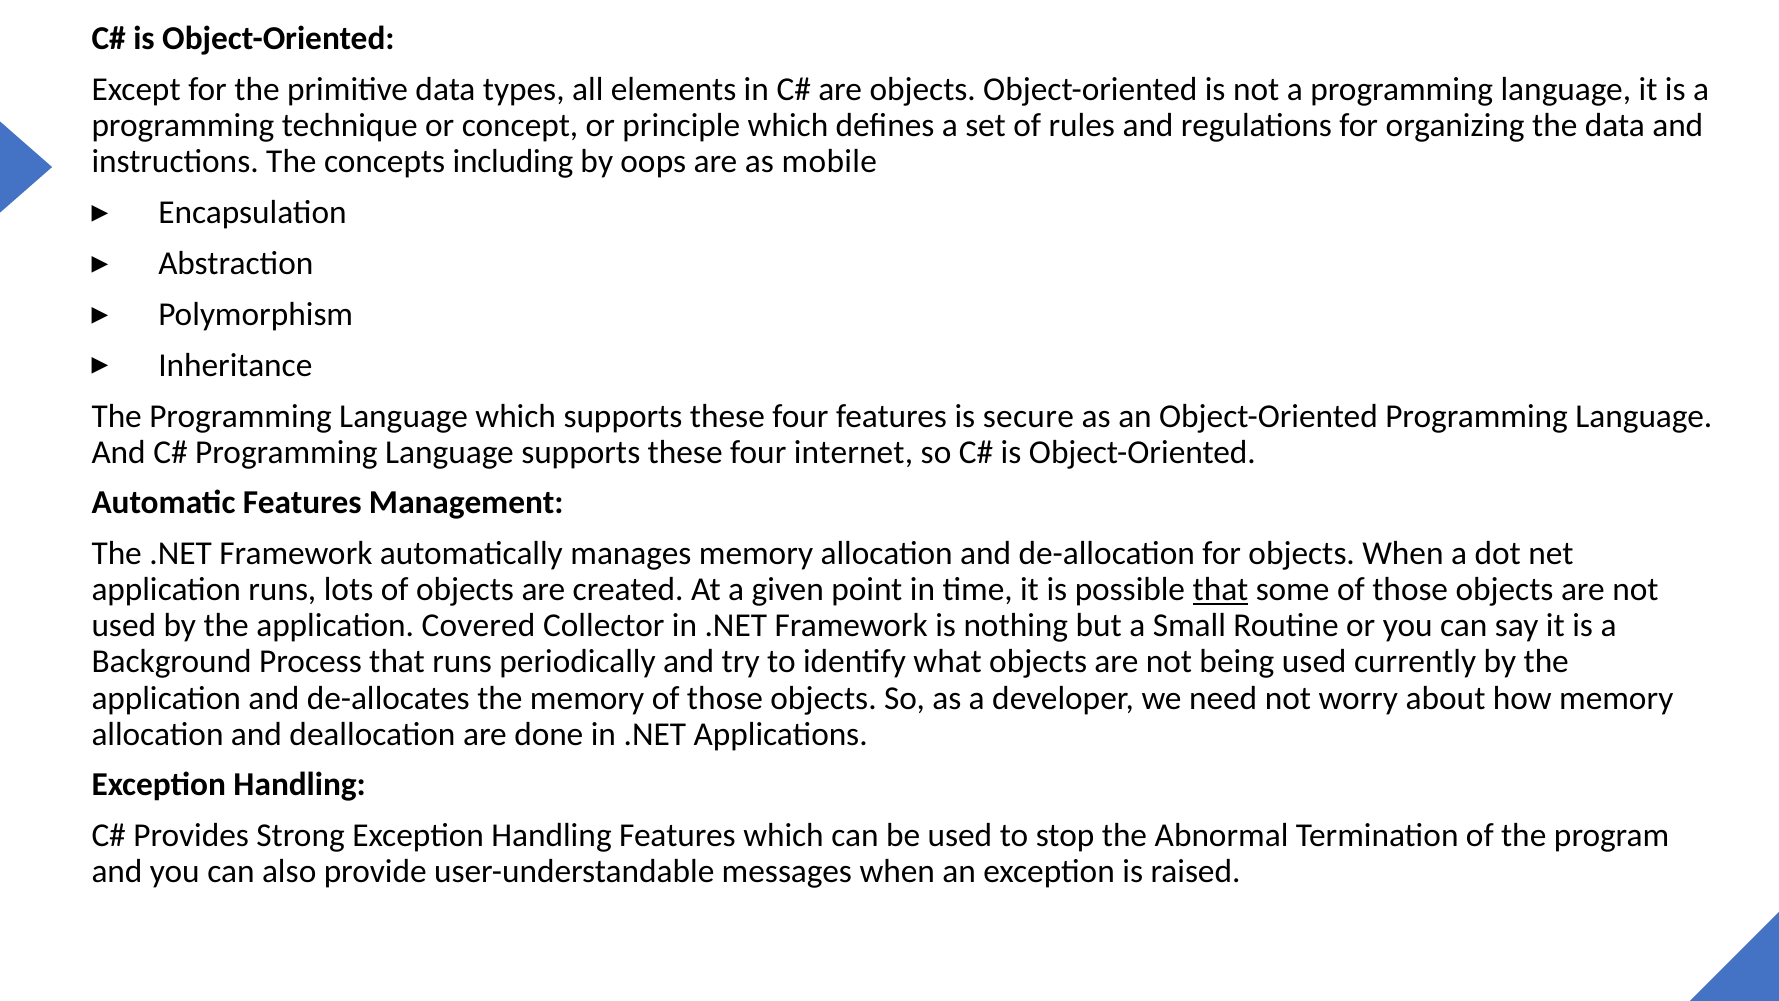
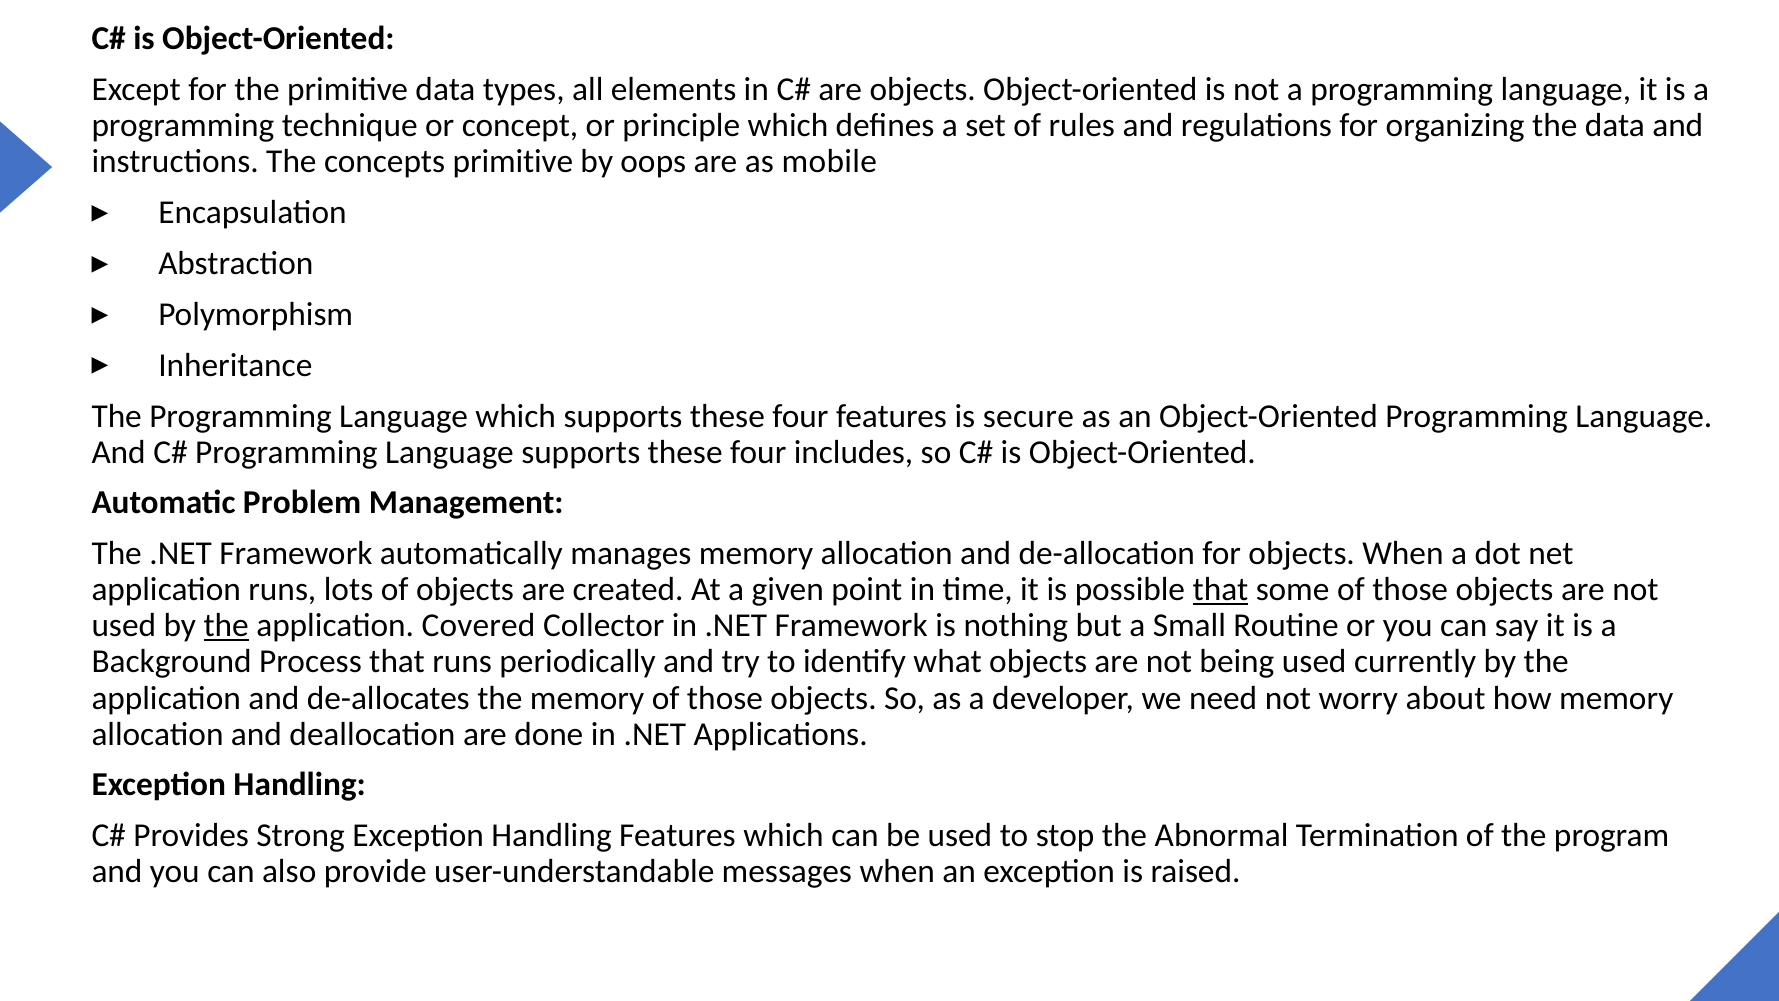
concepts including: including -> primitive (513, 162)
internet: internet -> includes (854, 452)
Automatic Features: Features -> Problem (302, 503)
the underline: none -> present (226, 626)
